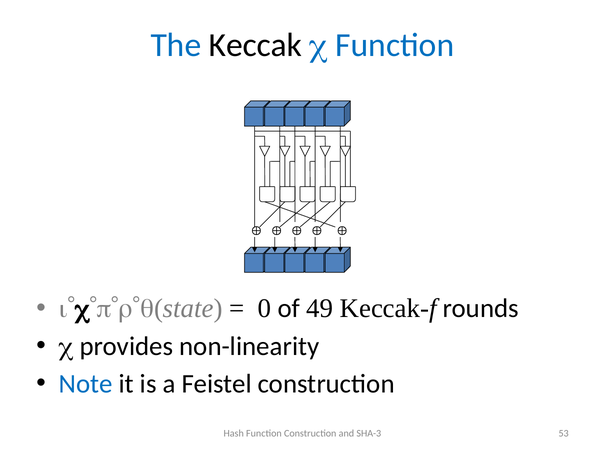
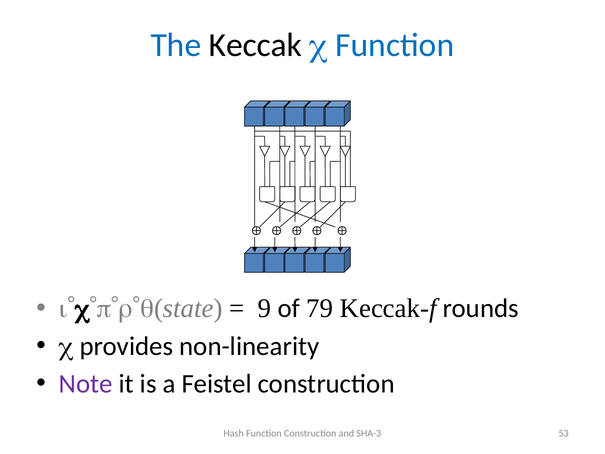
0: 0 -> 9 (265, 308)
49: 49 -> 79 (320, 308)
Note colour: blue -> purple (86, 384)
